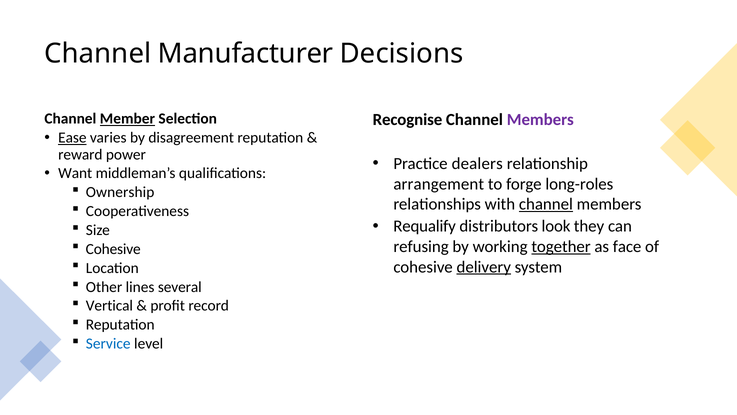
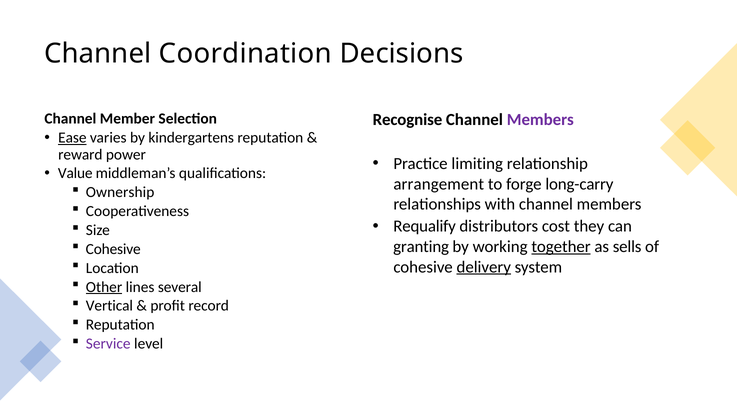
Manufacturer: Manufacturer -> Coordination (245, 54)
Member underline: present -> none (127, 119)
disagreement: disagreement -> kindergartens (191, 138)
dealers: dealers -> limiting (477, 164)
Want: Want -> Value (75, 173)
long-roles: long-roles -> long-carry (579, 184)
channel underline: present -> none (546, 204)
look: look -> cost (556, 226)
refusing: refusing -> granting (421, 246)
face: face -> sells (627, 246)
Other underline: none -> present (104, 287)
Service colour: blue -> purple (108, 343)
